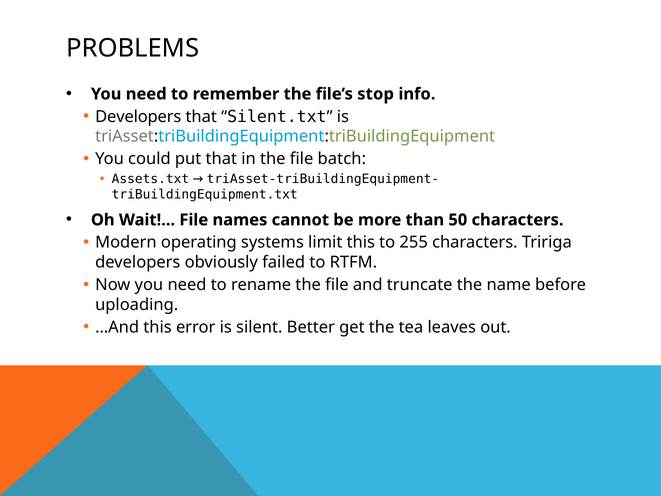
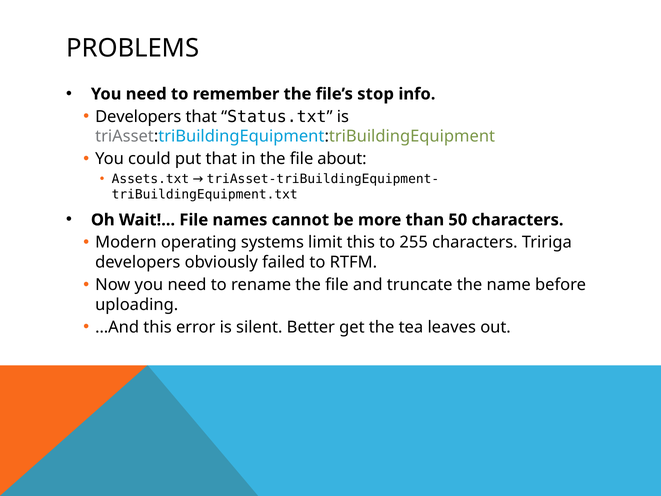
Silent.txt: Silent.txt -> Status.txt (277, 117)
batch: batch -> about (342, 159)
